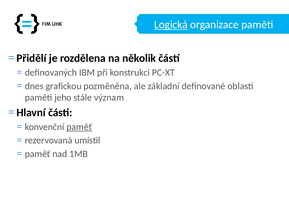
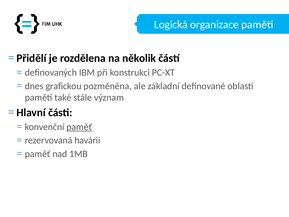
Logická underline: present -> none (171, 25)
jeho: jeho -> také (63, 97)
umístil: umístil -> havárii (87, 140)
